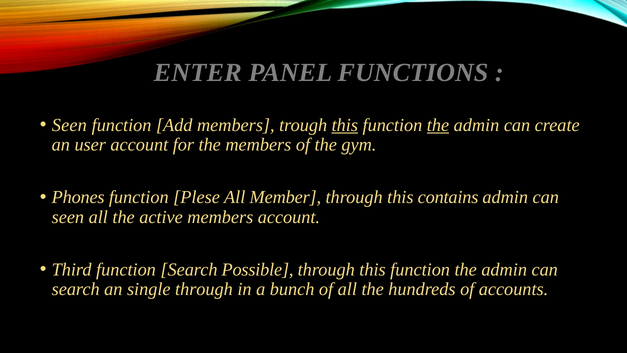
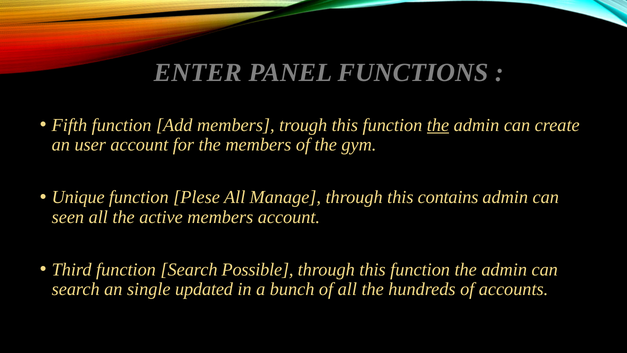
Seen: Seen -> Fifth (69, 125)
this underline: present -> none (345, 125)
Phones: Phones -> Unique (78, 197)
Member: Member -> Manage (285, 197)
single through: through -> updated (204, 289)
